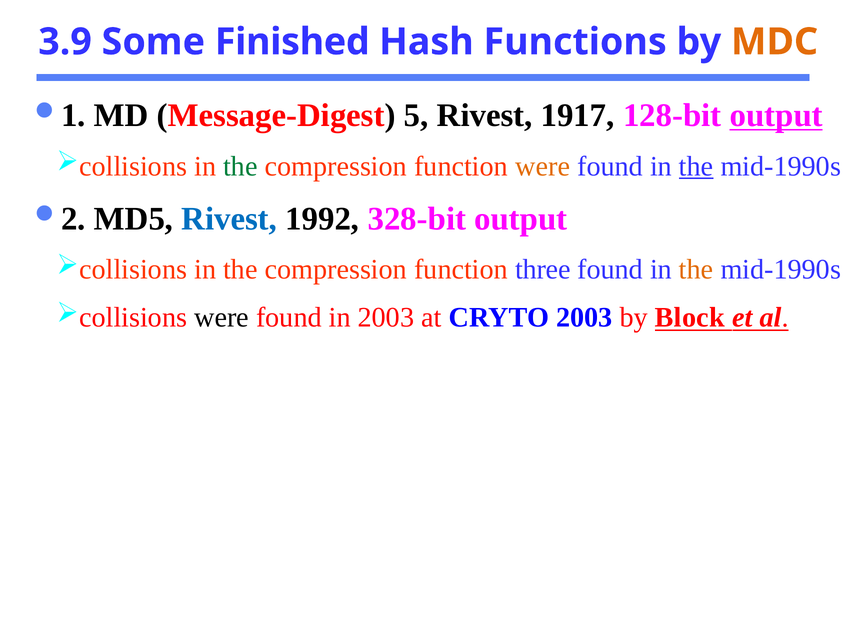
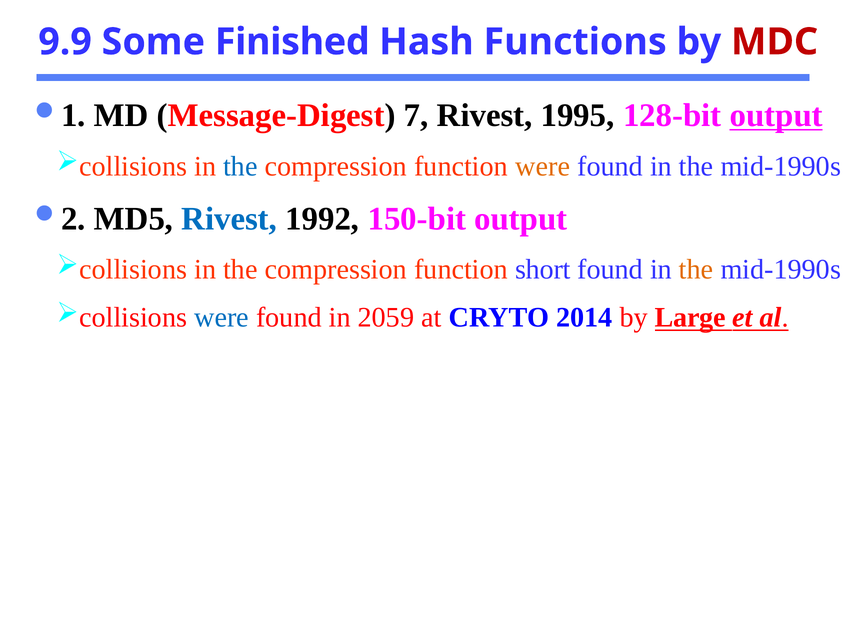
3.9: 3.9 -> 9.9 (65, 42)
MDC colour: orange -> red (775, 42)
5: 5 -> 7 (416, 116)
1917: 1917 -> 1995 (578, 116)
the colour: green -> blue (240, 166)
the underline: present -> none (696, 166)
328-bit: 328-bit -> 150-bit (417, 219)
three: three -> short (543, 269)
were colour: black -> blue (222, 317)
in 2003: 2003 -> 2059 (386, 317)
CRYTO 2003: 2003 -> 2014 (584, 317)
Block: Block -> Large (690, 317)
